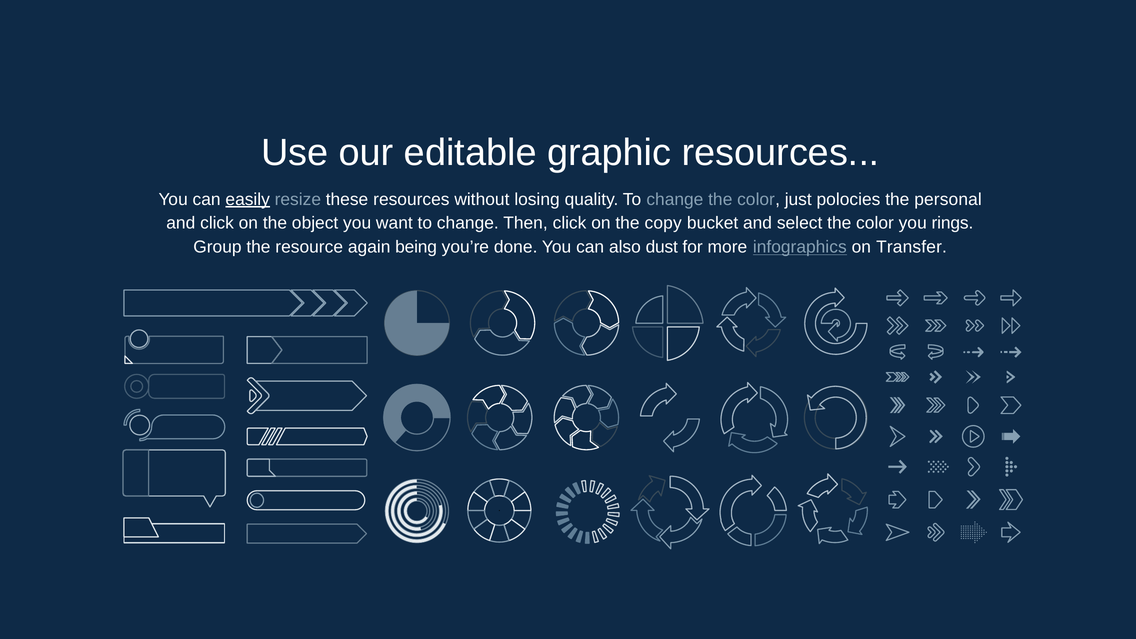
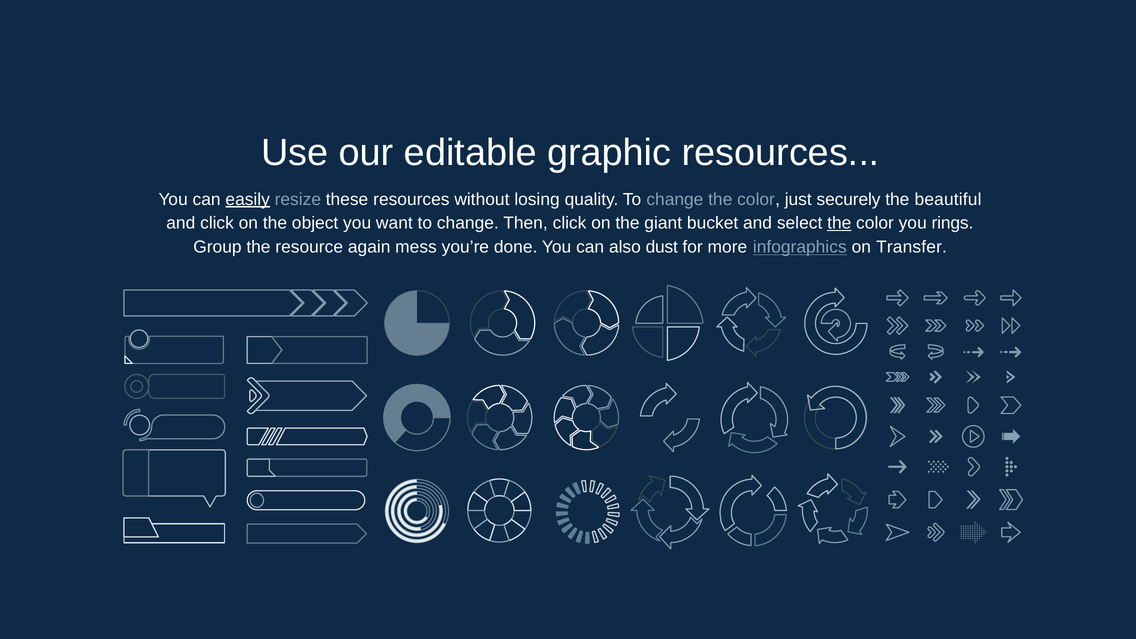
polocies: polocies -> securely (849, 199)
personal: personal -> beautiful (948, 199)
copy: copy -> giant (663, 223)
the underline: none -> present (839, 223)
being: being -> mess (416, 247)
